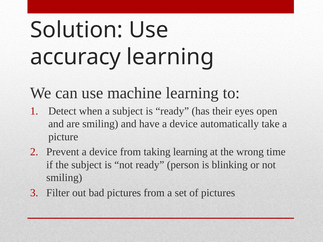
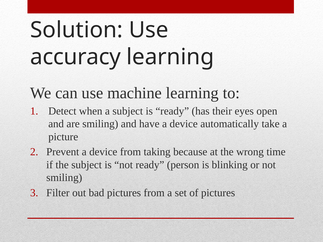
taking learning: learning -> because (190, 152)
